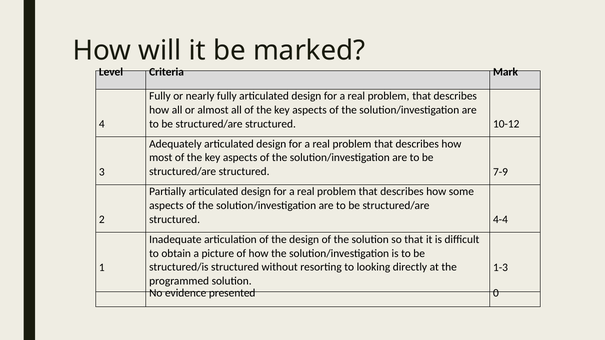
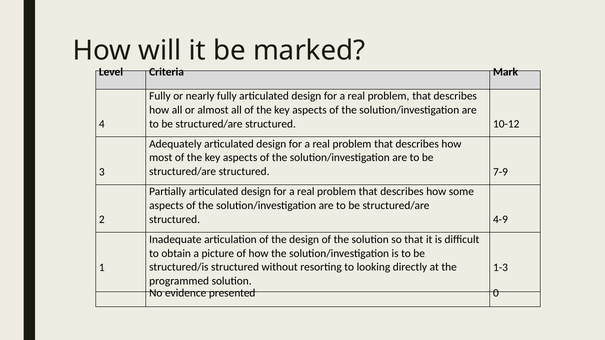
4-4: 4-4 -> 4-9 (500, 220)
